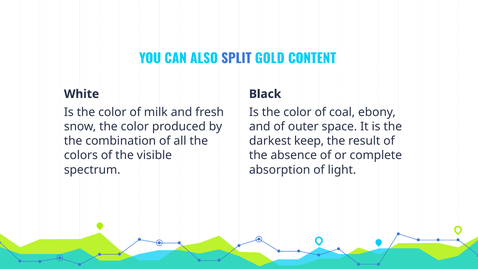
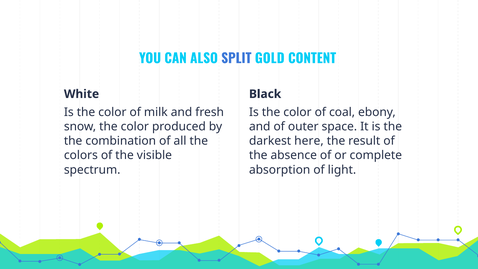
keep: keep -> here (309, 141)
